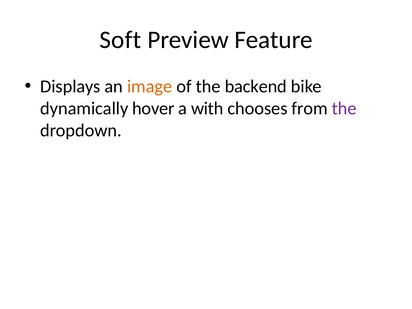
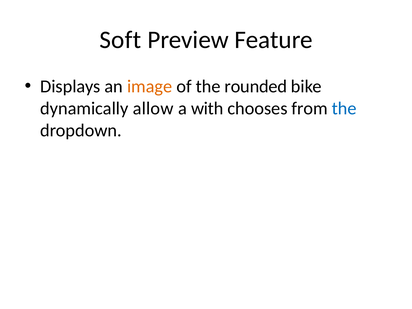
backend: backend -> rounded (256, 86)
hover: hover -> allow (153, 108)
the colour: purple -> blue (344, 108)
